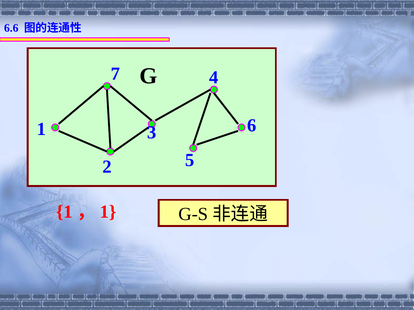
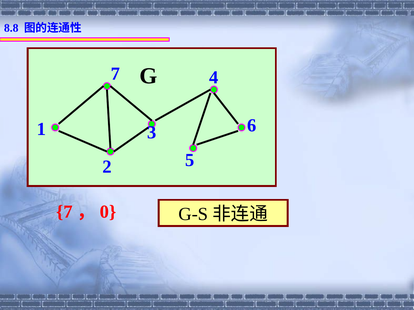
6.6: 6.6 -> 8.8 (11, 28)
1: 1 -> 7 (64, 212)
1: 1 -> 0 (108, 212)
